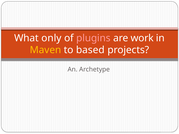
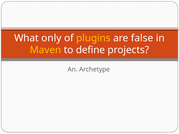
plugins colour: pink -> yellow (93, 38)
work: work -> false (142, 38)
based: based -> define (90, 50)
